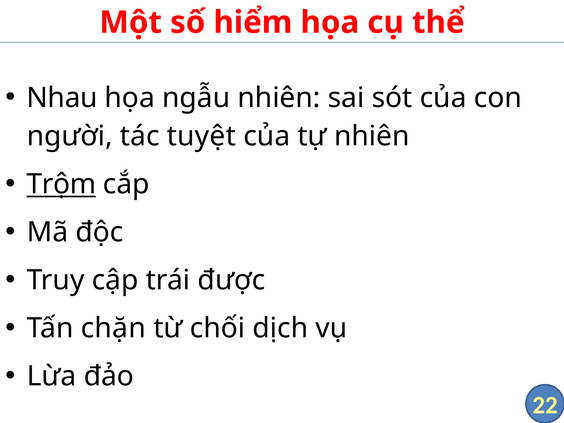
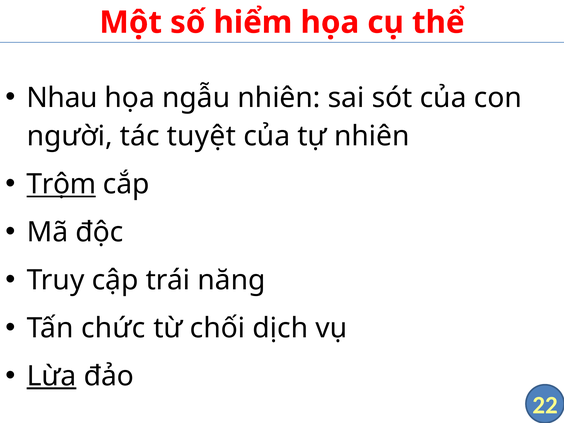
được: được -> năng (231, 280)
chặn: chặn -> chức (113, 328)
Lừa underline: none -> present (52, 376)
